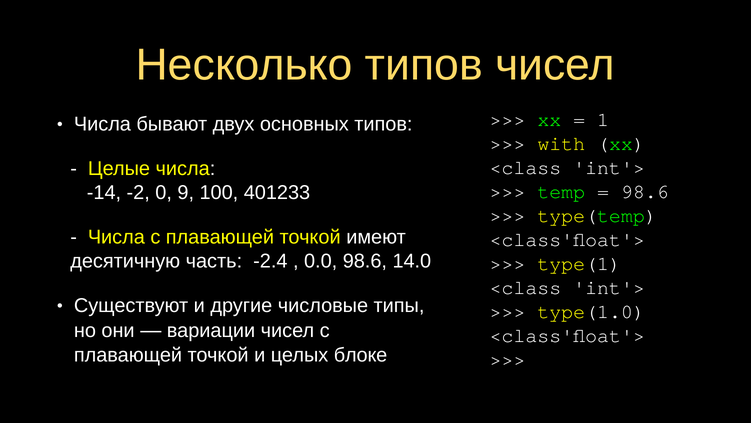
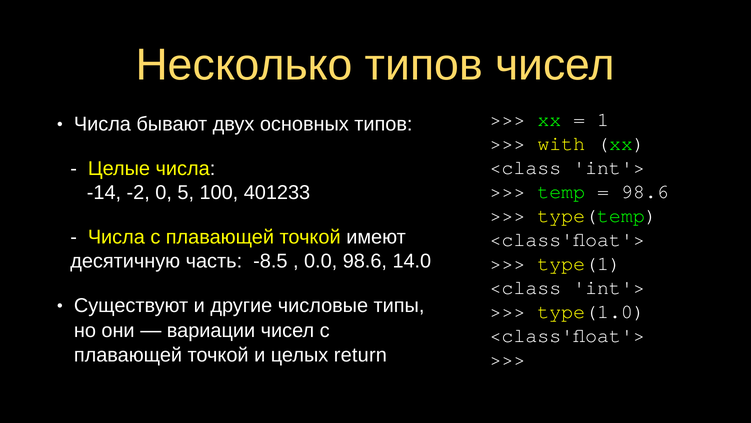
9: 9 -> 5 (186, 192)
-2.4: -2.4 -> -8.5 (270, 261)
блоке: блоке -> return (360, 355)
